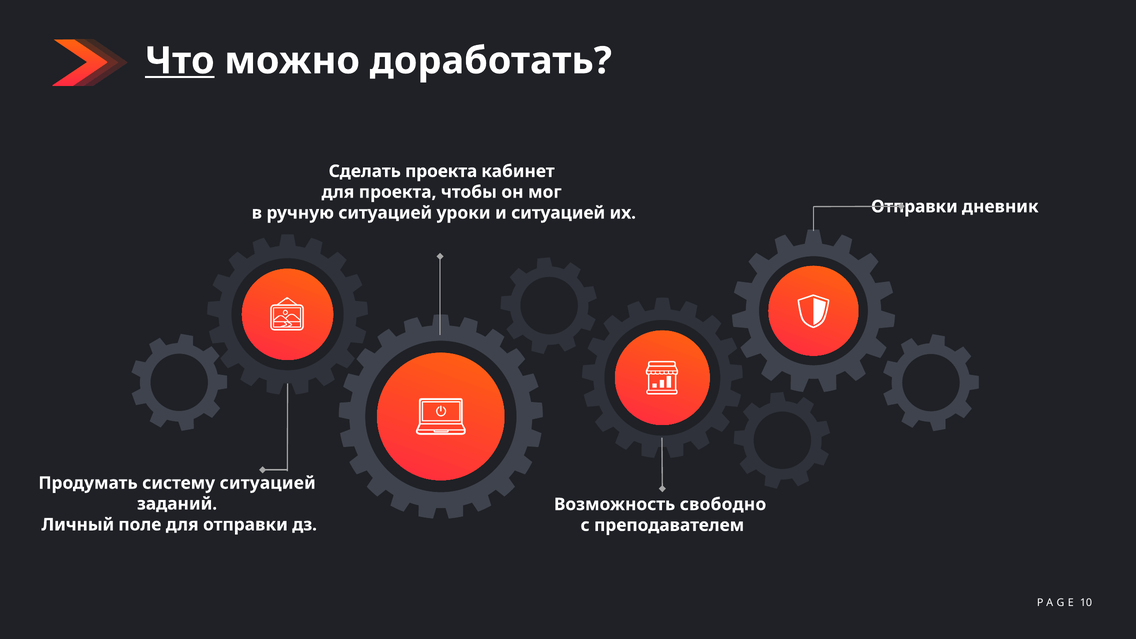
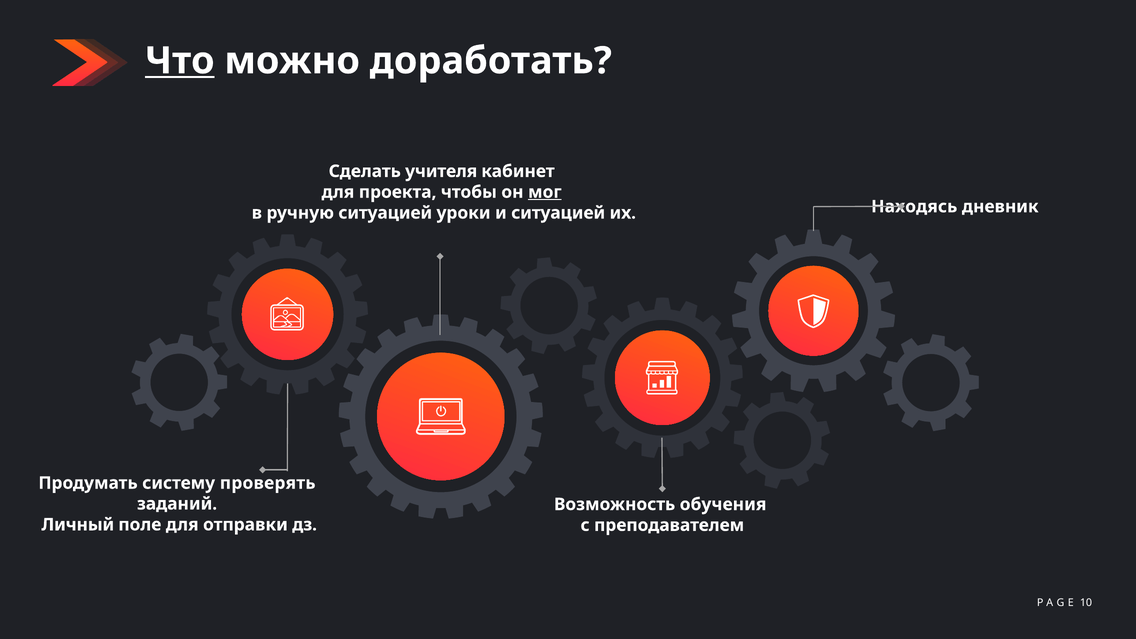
Сделать проекта: проекта -> учителя (441, 171)
мог underline: none -> present (545, 192)
Отправки: Отправки -> Находясь (914, 207)
систему ситуацией: ситуацией -> проверять (268, 483)
свободно: свободно -> обучения (723, 504)
